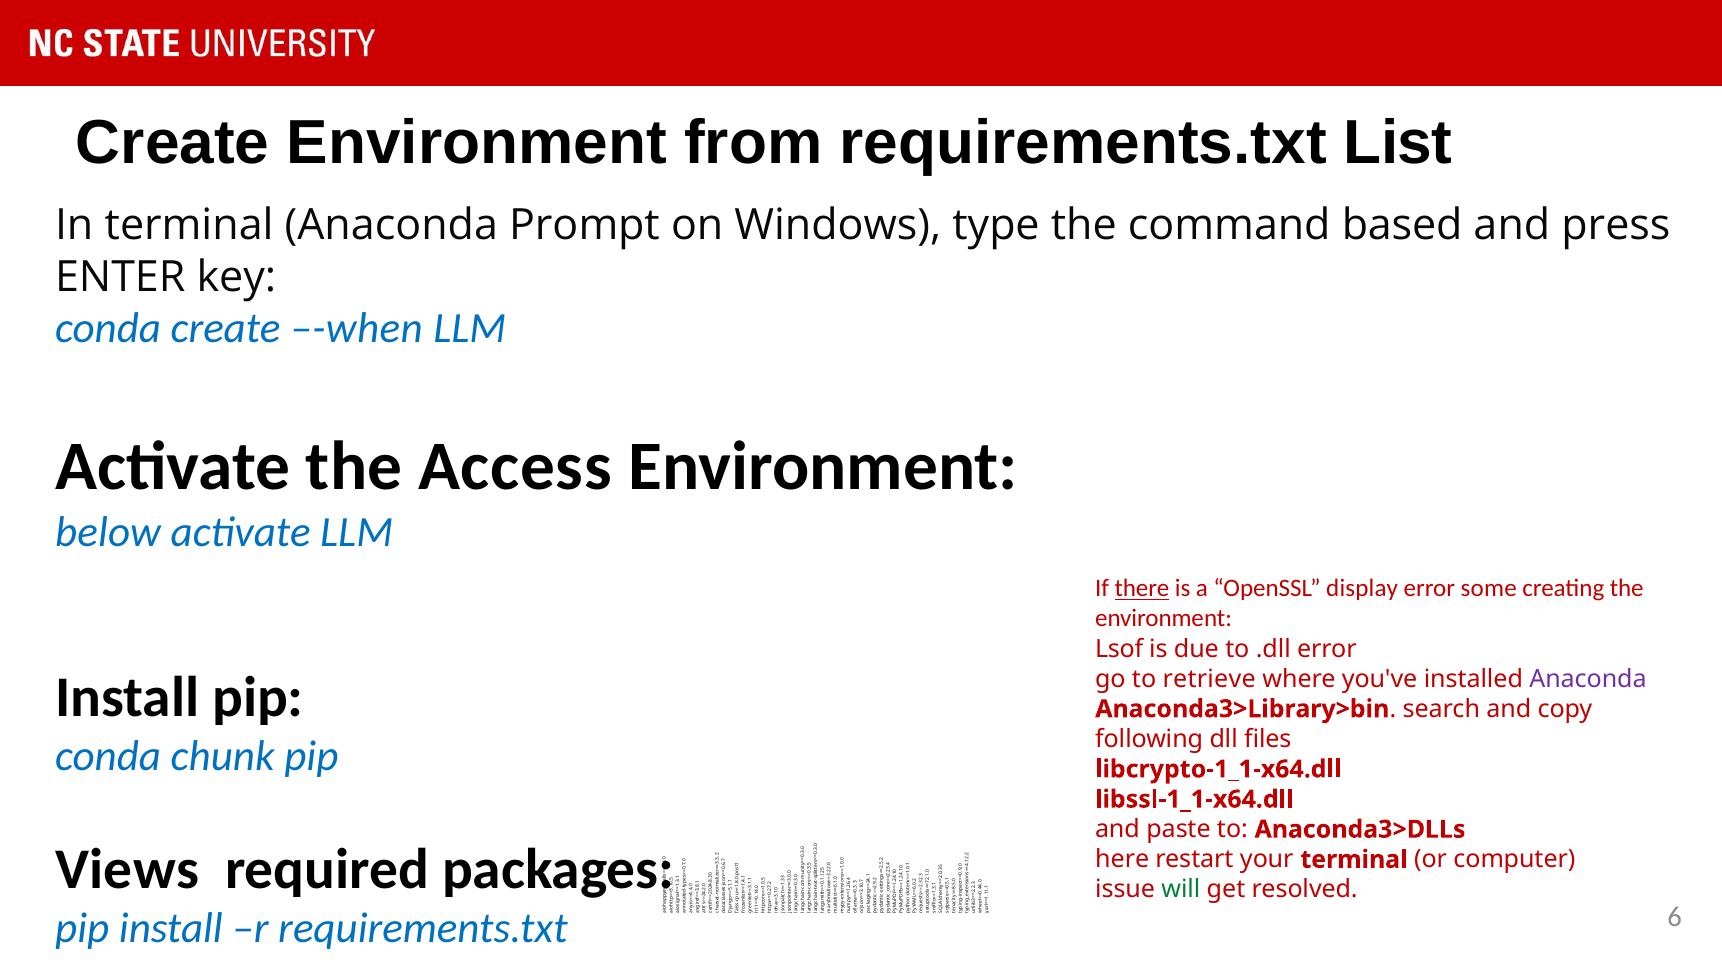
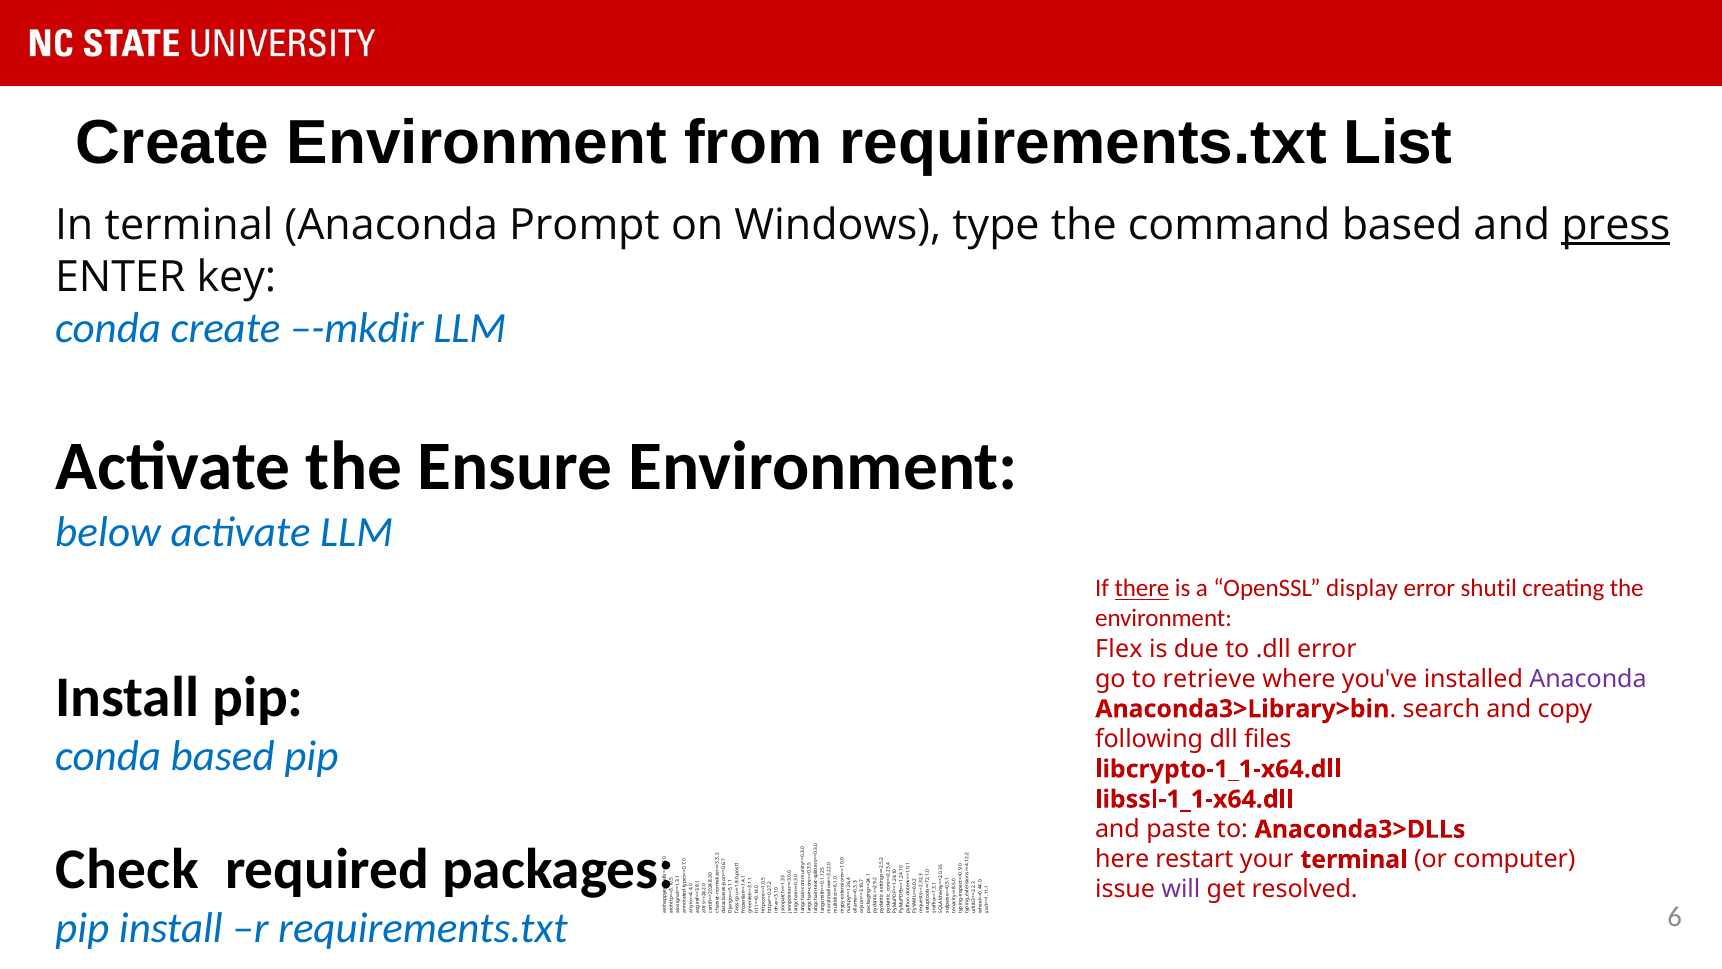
press underline: none -> present (1616, 225)
–-when: –-when -> –-mkdir (357, 328)
Access: Access -> Ensure (515, 467)
some: some -> shutil (1489, 588)
Lsof: Lsof -> Flex (1119, 649)
conda chunk: chunk -> based (223, 756)
Views: Views -> Check (127, 869)
will colour: green -> purple (1181, 889)
